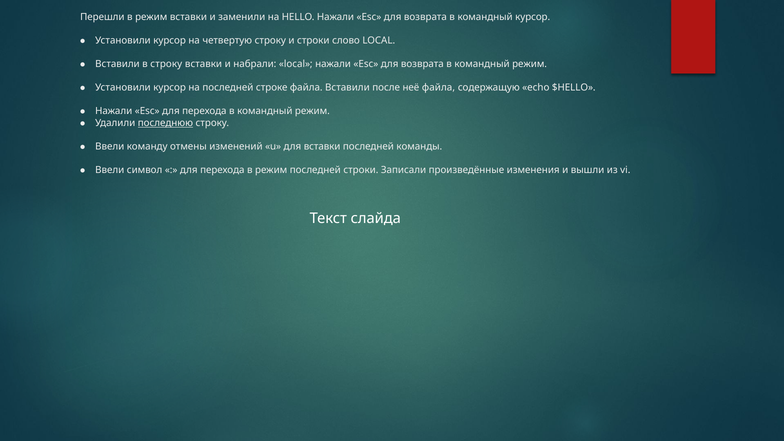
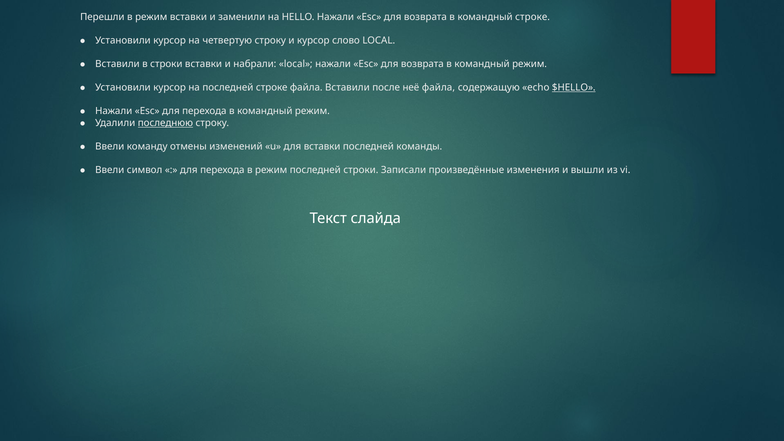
командный курсор: курсор -> строке (533, 17)
и строки: строки -> курсор (313, 41)
в строку: строку -> строки (166, 64)
$HELLO underline: none -> present (574, 88)
